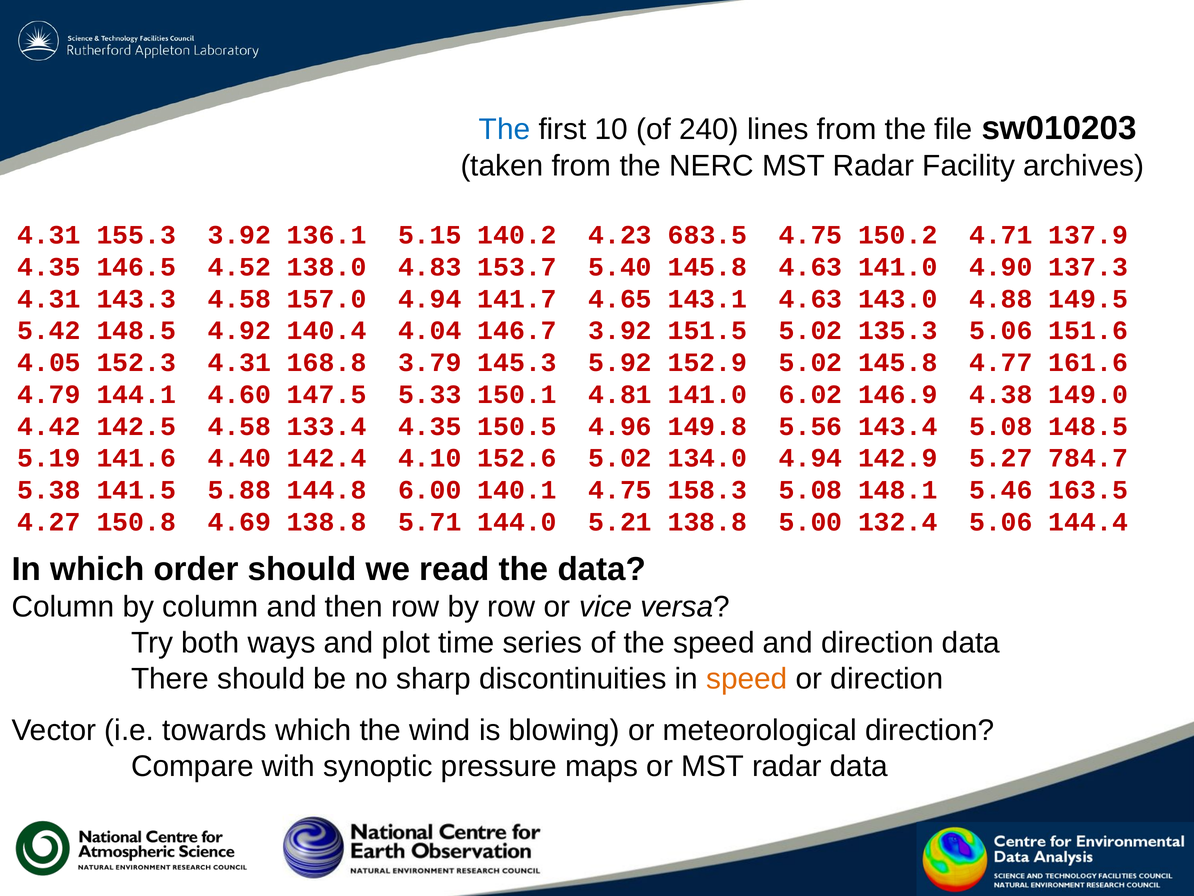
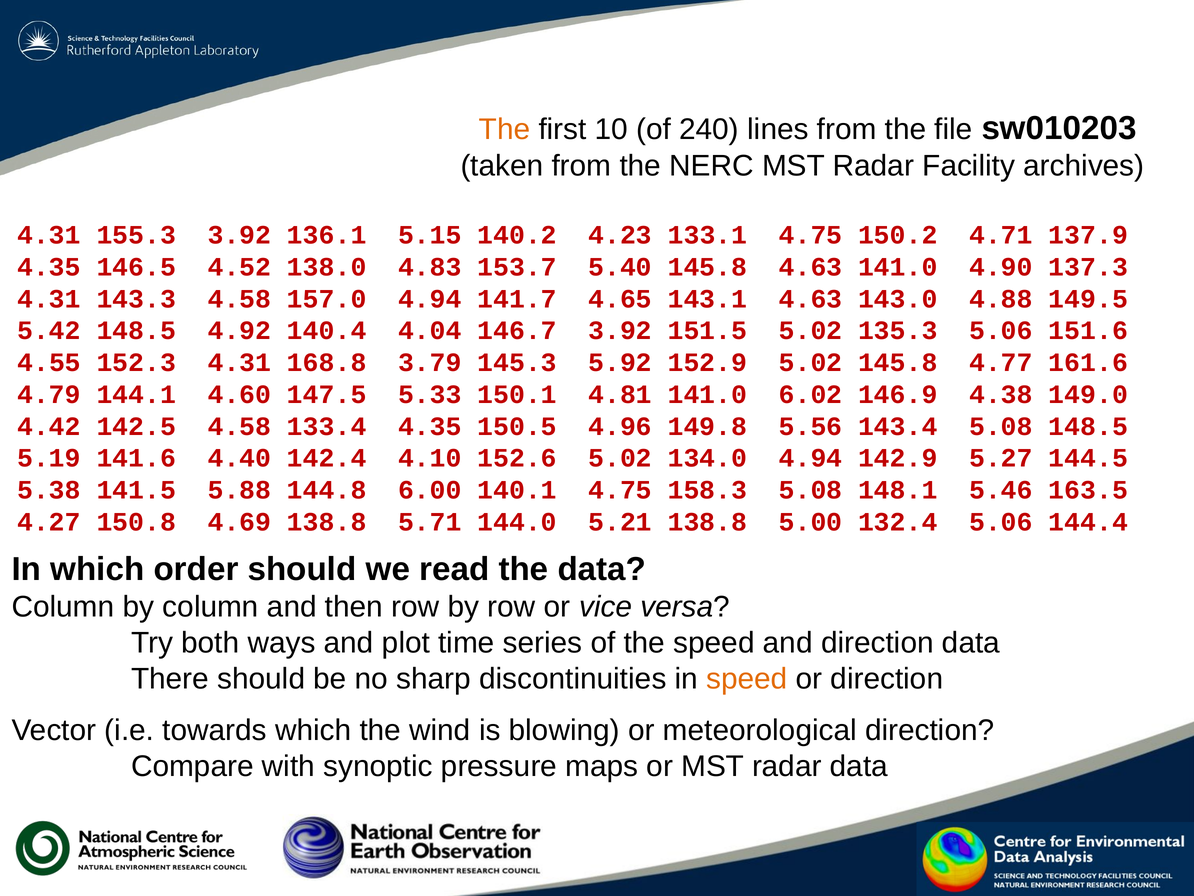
The colour: blue -> orange (505, 129)
683.5: 683.5 -> 133.1 (707, 235)
4.05: 4.05 -> 4.55 (49, 362)
784.7: 784.7 -> 144.5 (1088, 458)
